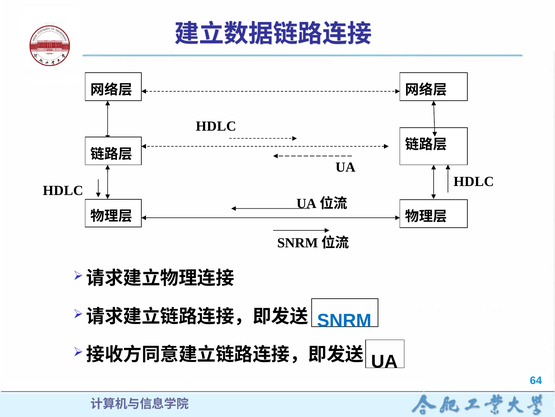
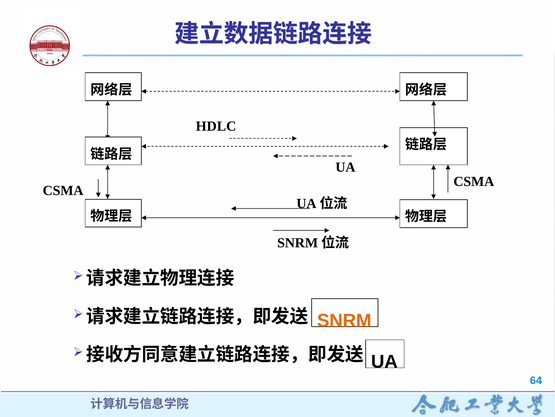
HDLC: HDLC -> CSMA (474, 181)
HDLC: HDLC -> CSMA (63, 190)
SNRM colour: blue -> orange (344, 320)
